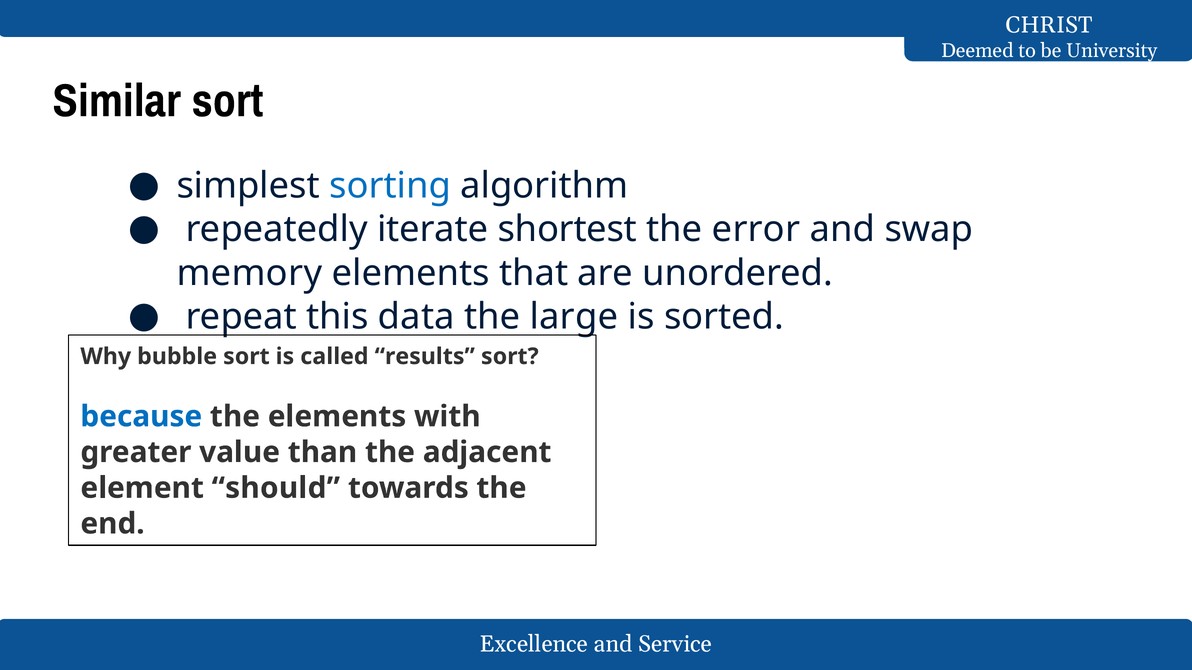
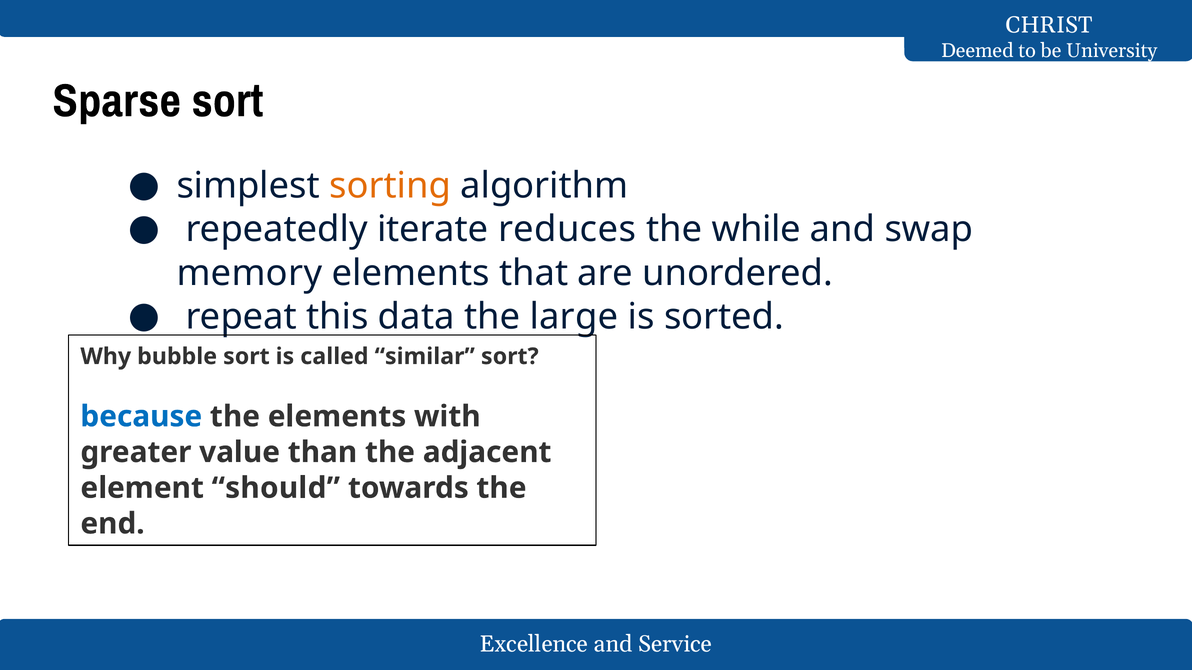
Similar: Similar -> Sparse (117, 101)
sorting colour: blue -> orange (390, 186)
shortest: shortest -> reduces (567, 230)
error: error -> while (756, 230)
results: results -> similar (425, 357)
